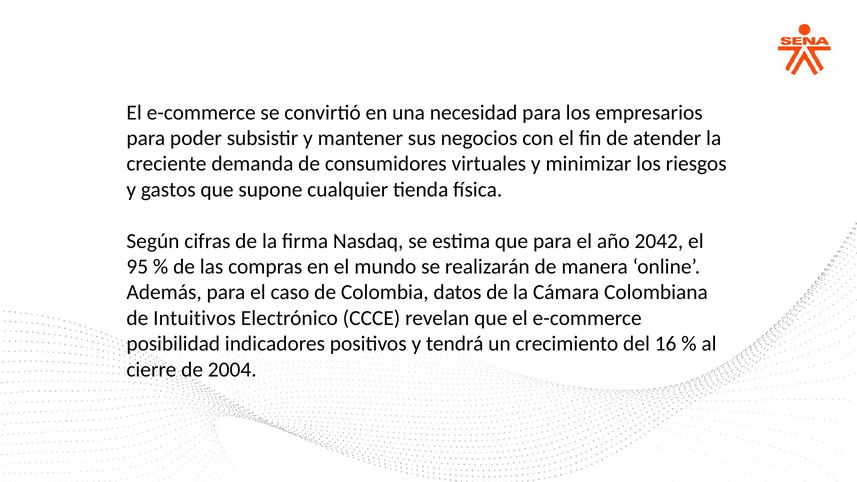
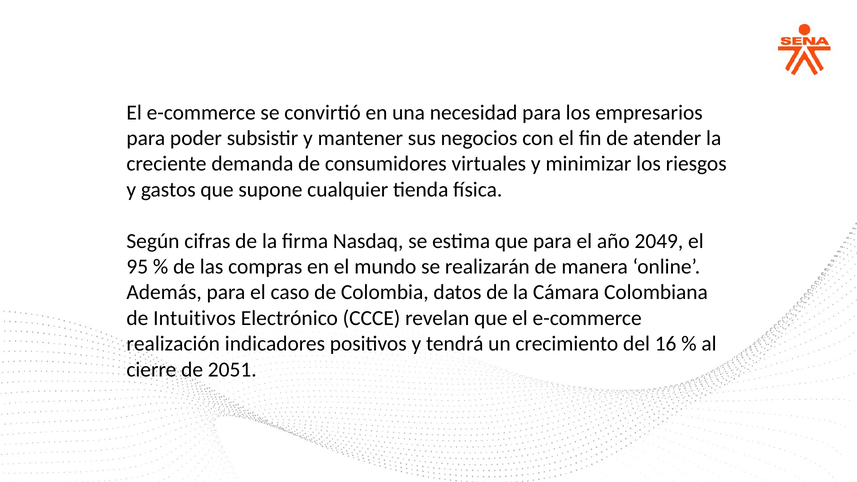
2042: 2042 -> 2049 (659, 241)
posibilidad: posibilidad -> realización (173, 344)
2004: 2004 -> 2051 (232, 370)
